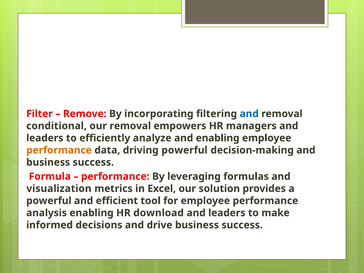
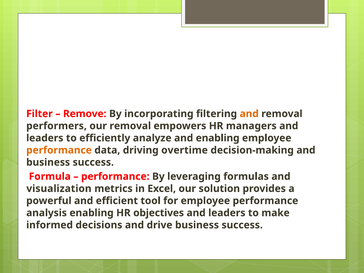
and colour: blue -> orange (249, 114)
conditional: conditional -> performers (56, 126)
driving powerful: powerful -> overtime (185, 150)
download: download -> objectives (159, 213)
